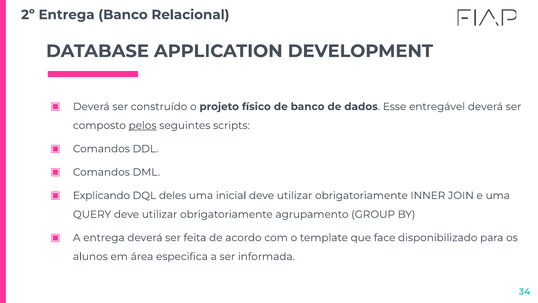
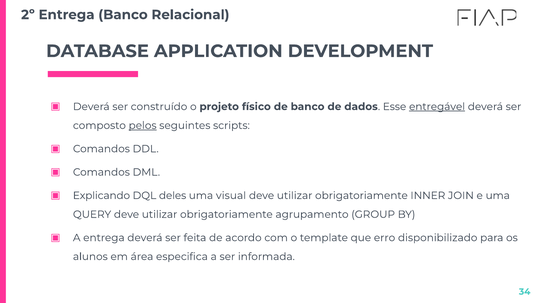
entregável underline: none -> present (437, 106)
inicial: inicial -> visual (231, 195)
face: face -> erro (385, 237)
